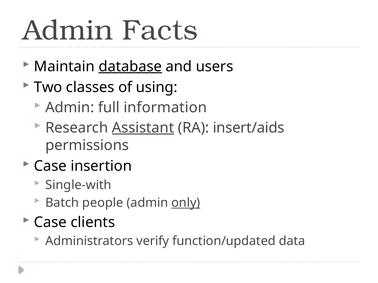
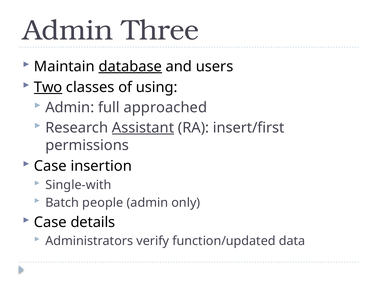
Facts: Facts -> Three (160, 30)
Two underline: none -> present (48, 87)
information: information -> approached (165, 108)
insert/aids: insert/aids -> insert/first (249, 128)
only underline: present -> none (186, 203)
clients: clients -> details (93, 223)
